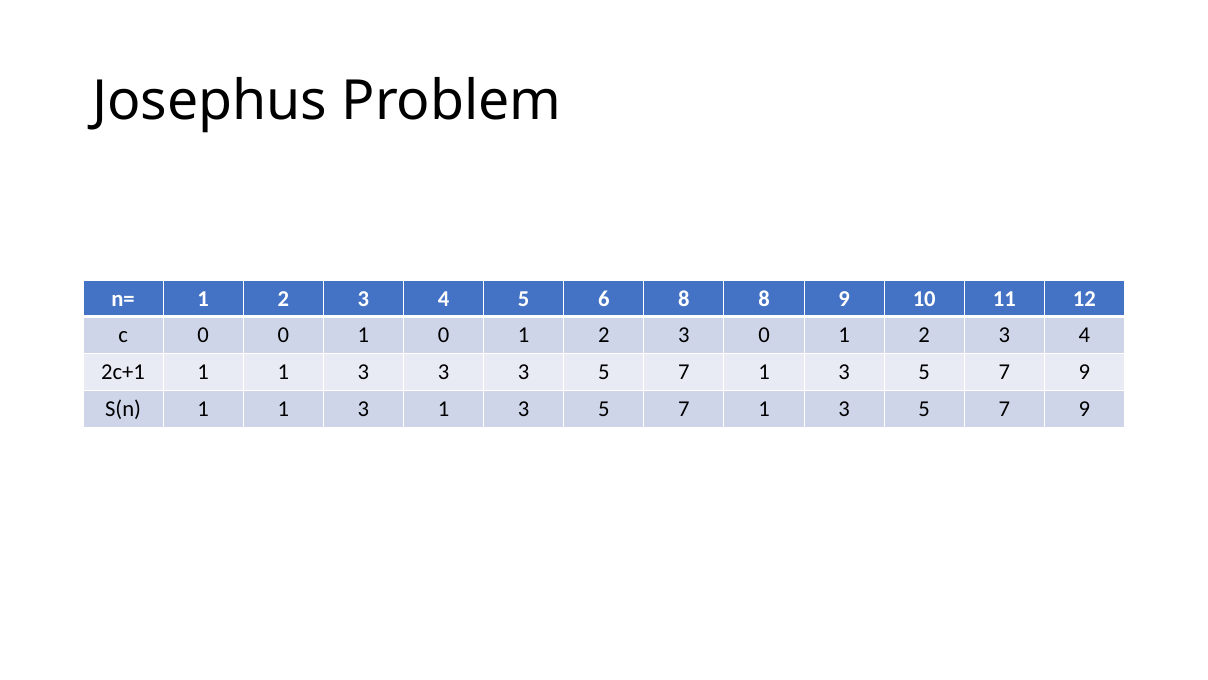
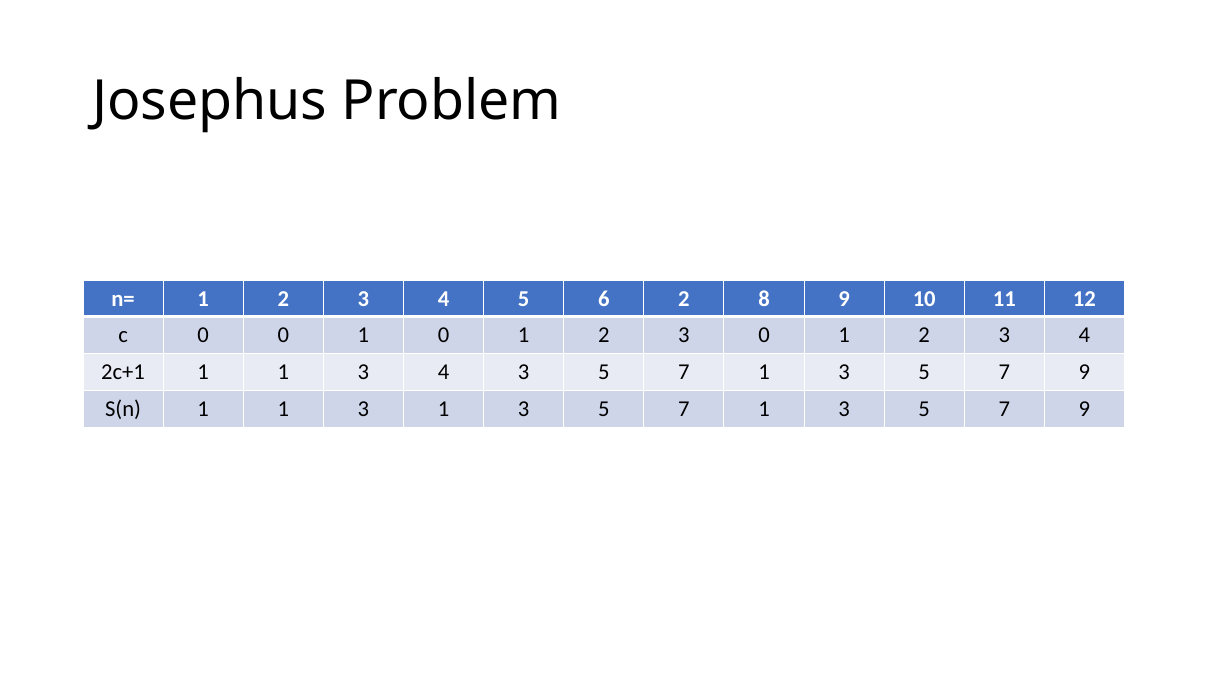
6 8: 8 -> 2 (684, 298)
1 3 3: 3 -> 4 (444, 372)
